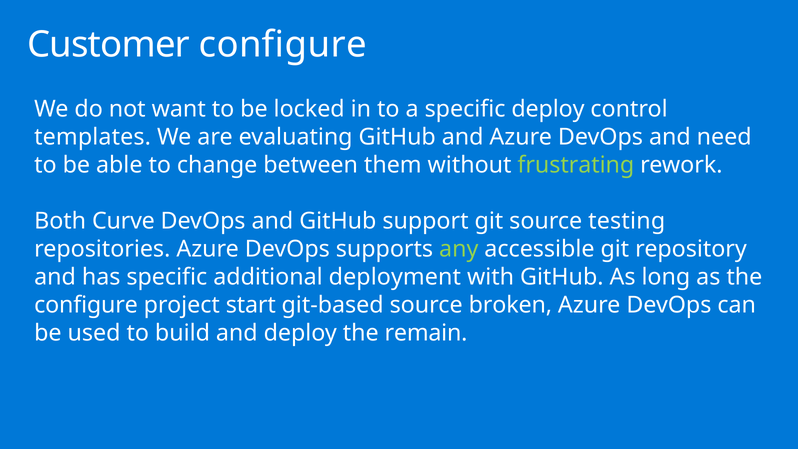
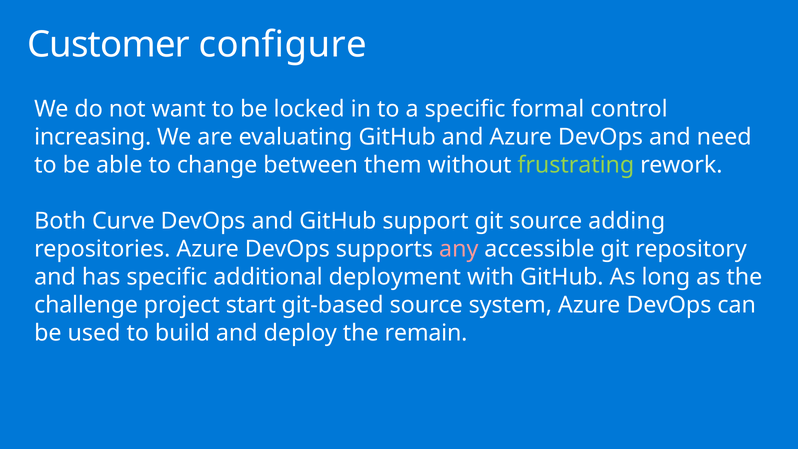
specific deploy: deploy -> formal (548, 109)
templates: templates -> increasing (93, 137)
testing: testing -> adding (627, 221)
any colour: light green -> pink (459, 249)
configure: configure -> challenge (86, 305)
broken: broken -> system (510, 305)
